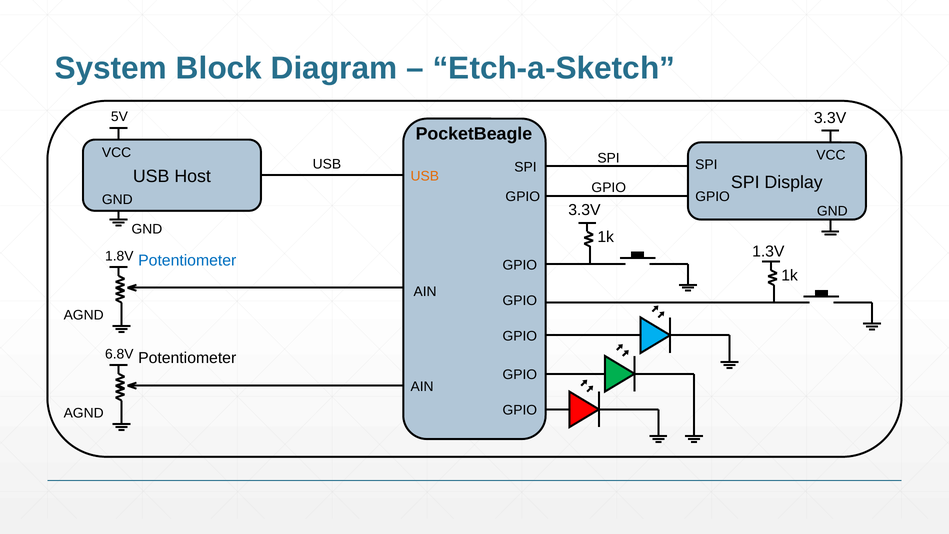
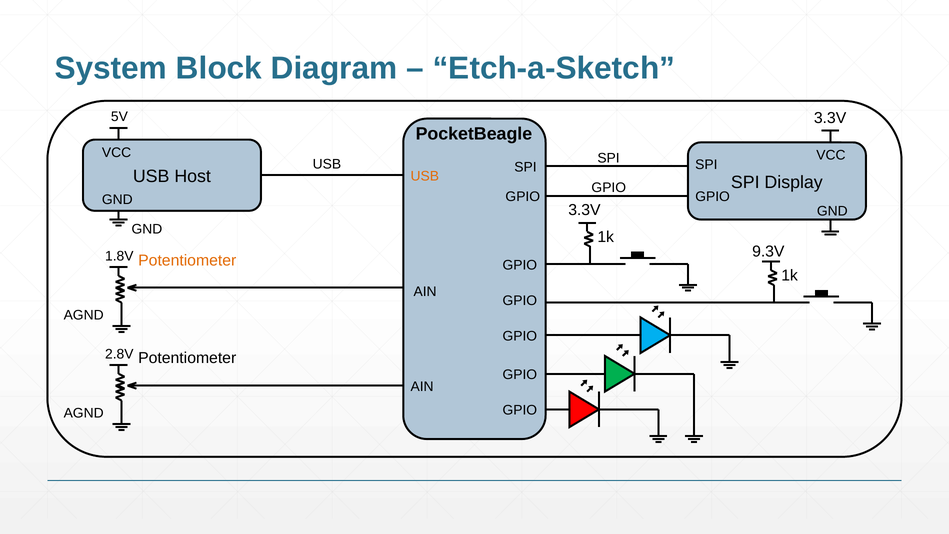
1.3V: 1.3V -> 9.3V (768, 252)
Potentiometer colour: blue -> orange (187, 260)
6.8V: 6.8V -> 2.8V (119, 354)
